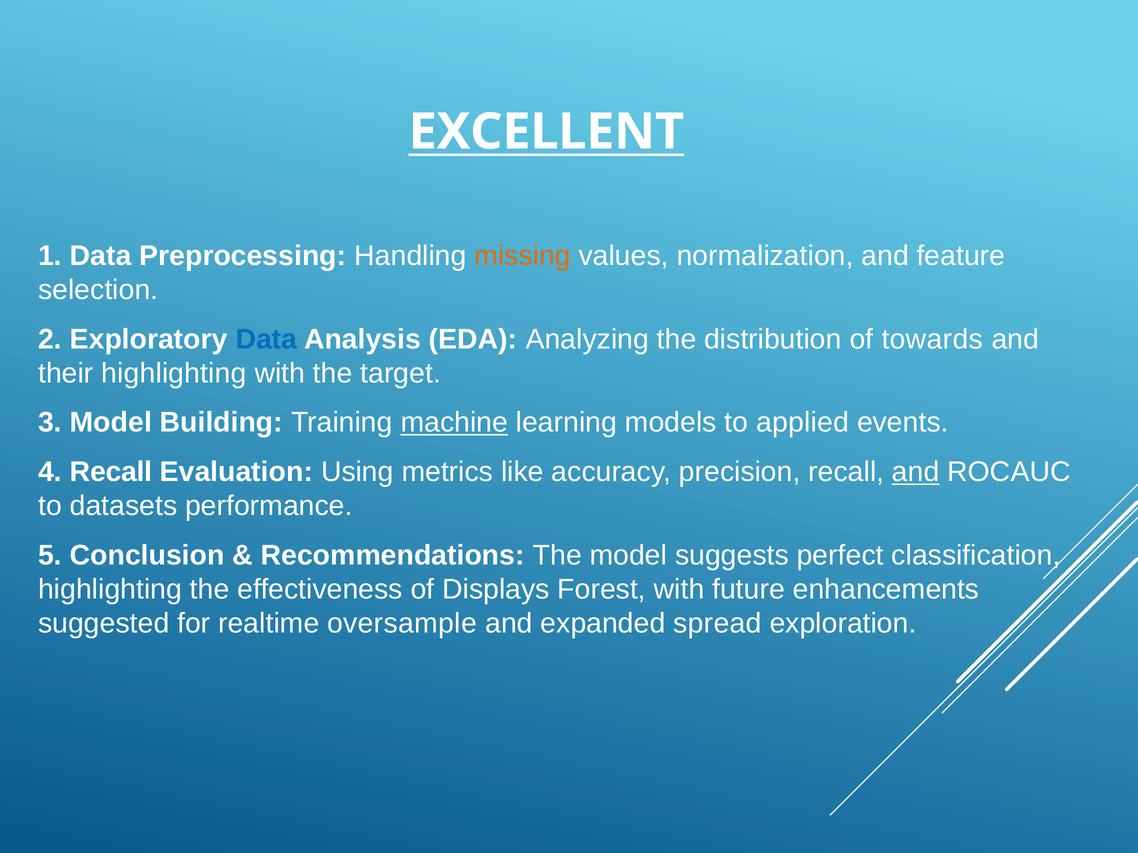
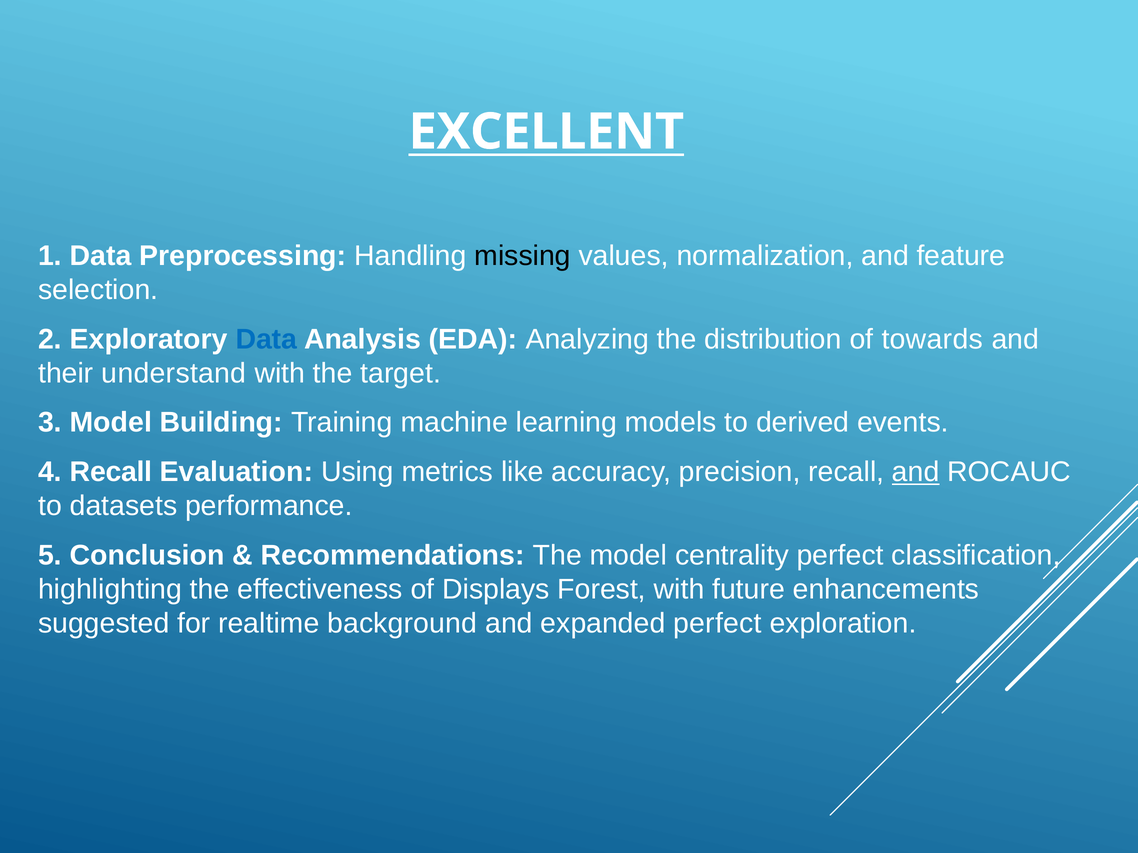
missing colour: orange -> black (523, 256)
their highlighting: highlighting -> understand (174, 373)
machine underline: present -> none (454, 423)
applied: applied -> derived (803, 423)
suggests: suggests -> centrality (732, 556)
oversample: oversample -> background (402, 624)
expanded spread: spread -> perfect (717, 624)
